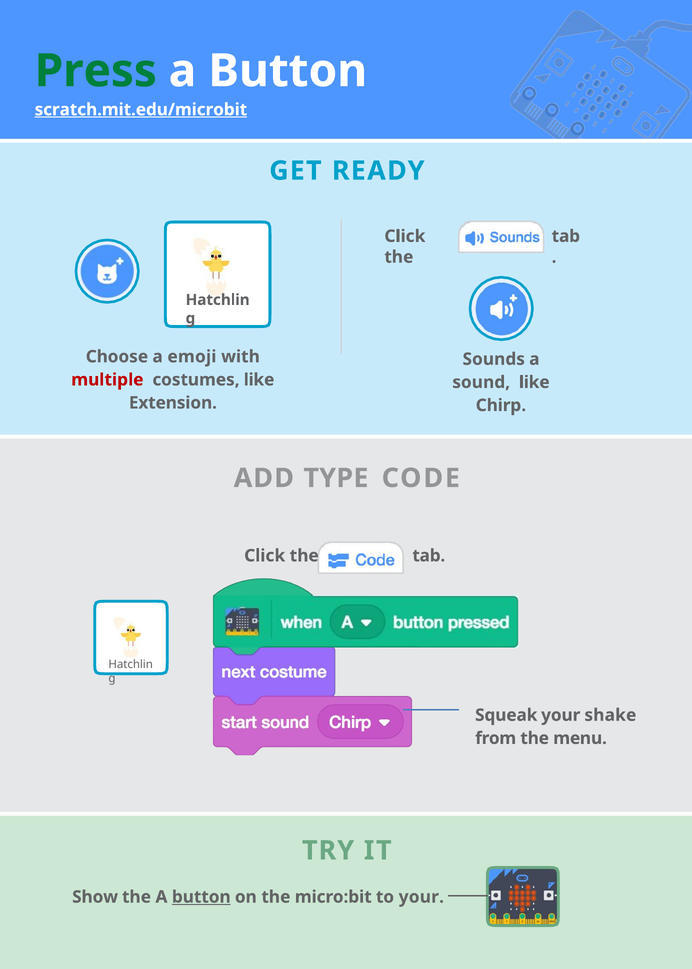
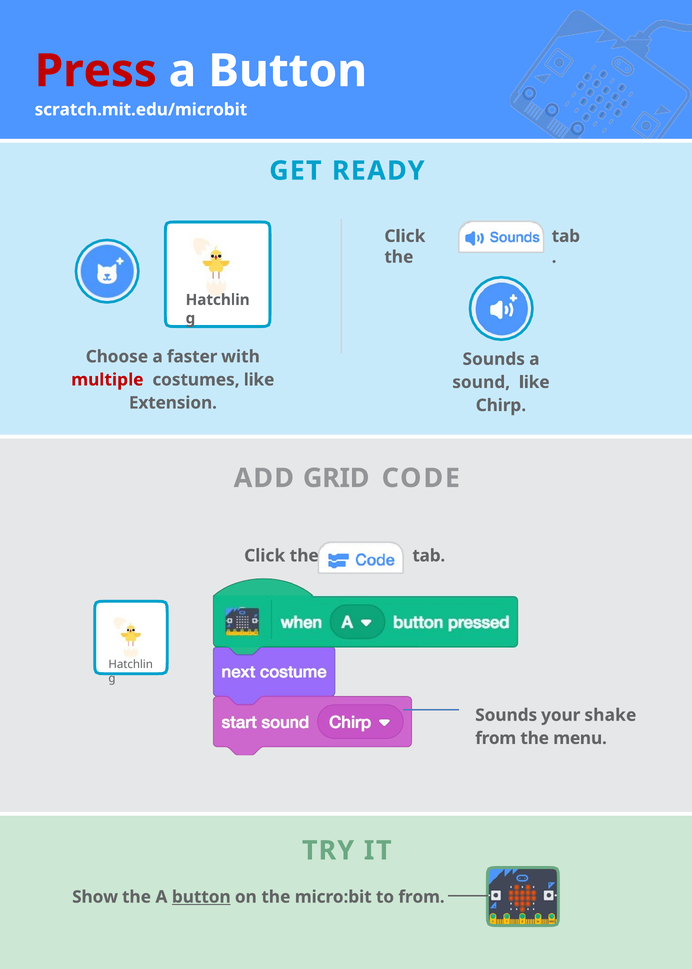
Press colour: green -> red (96, 71)
scratch.mit.edu/microbit underline: present -> none (141, 110)
emoji: emoji -> faster (192, 357)
TYPE: TYPE -> GRID (336, 478)
Squeak: Squeak -> Sounds (506, 715)
to your: your -> from (422, 897)
